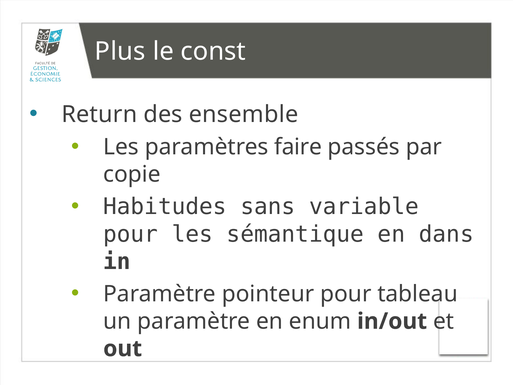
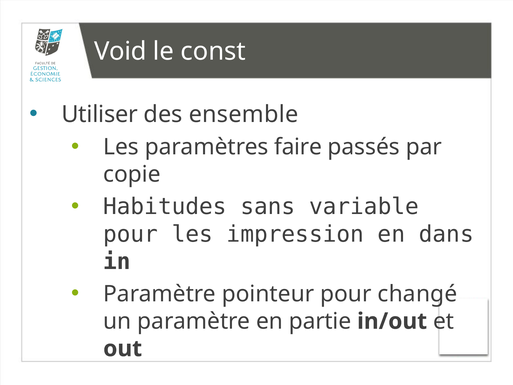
Plus: Plus -> Void (120, 51)
Return: Return -> Utiliser (100, 114)
sémantique: sémantique -> impression (295, 234)
tableau: tableau -> changé (417, 294)
enum: enum -> partie (320, 321)
